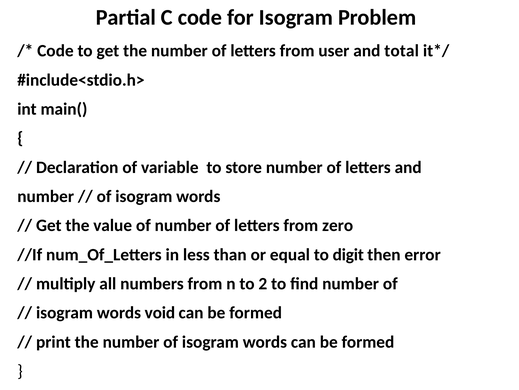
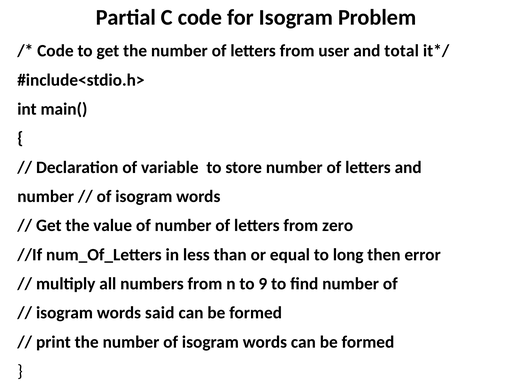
digit: digit -> long (348, 254)
2: 2 -> 9 (263, 283)
void: void -> said (160, 312)
